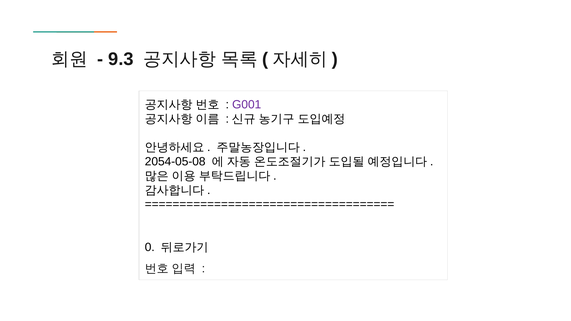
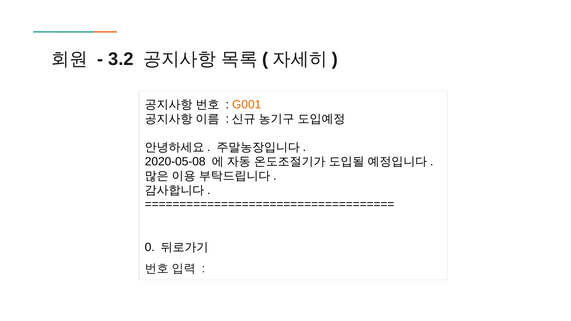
9.3: 9.3 -> 3.2 (121, 59)
G001 colour: purple -> orange (247, 105)
2054-05-08: 2054-05-08 -> 2020-05-08 (175, 162)
